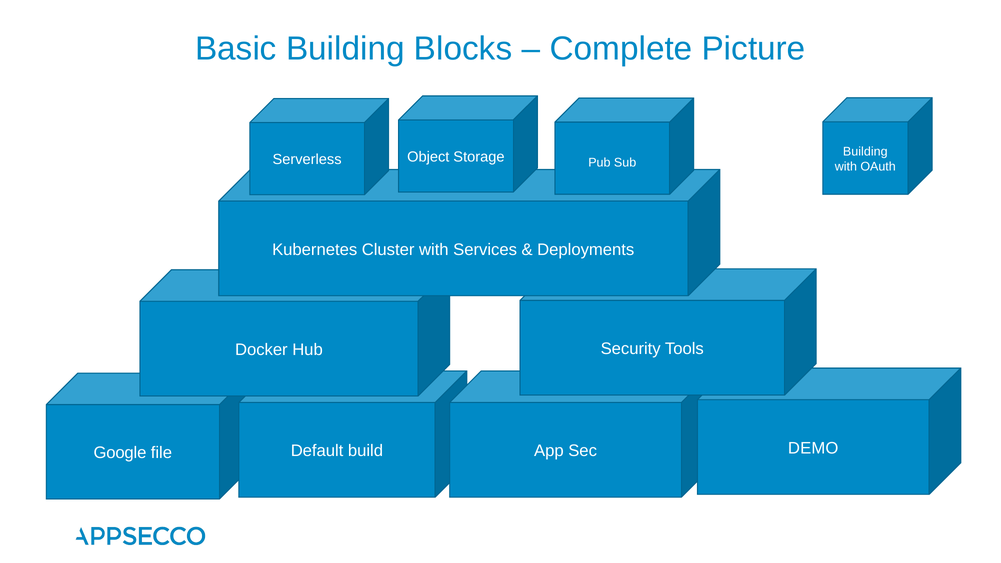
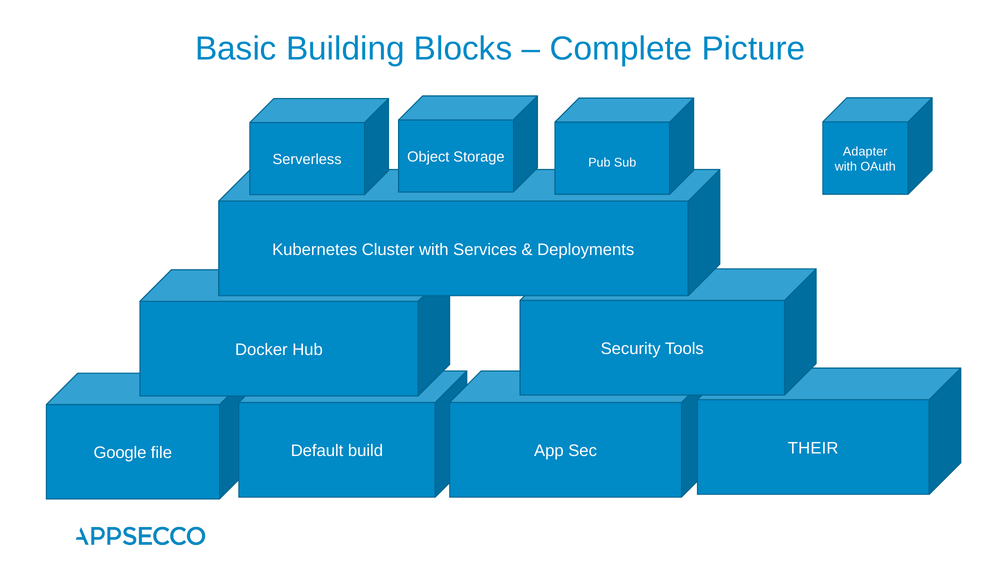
Building: Building -> Adapter (865, 151)
DEMO: DEMO -> THEIR (813, 448)
